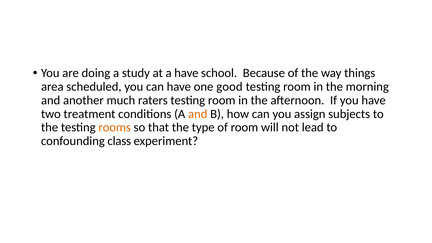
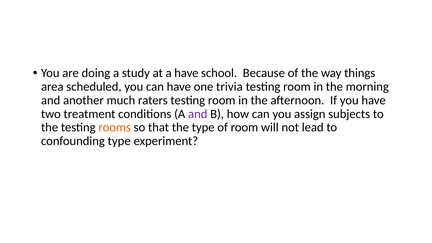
good: good -> trivia (229, 87)
and colour: orange -> purple (198, 114)
confounding class: class -> type (119, 141)
